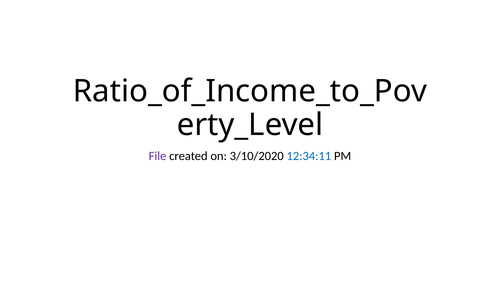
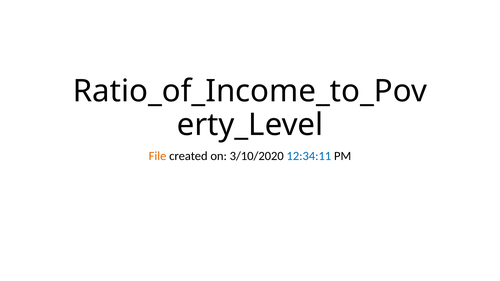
File colour: purple -> orange (158, 156)
